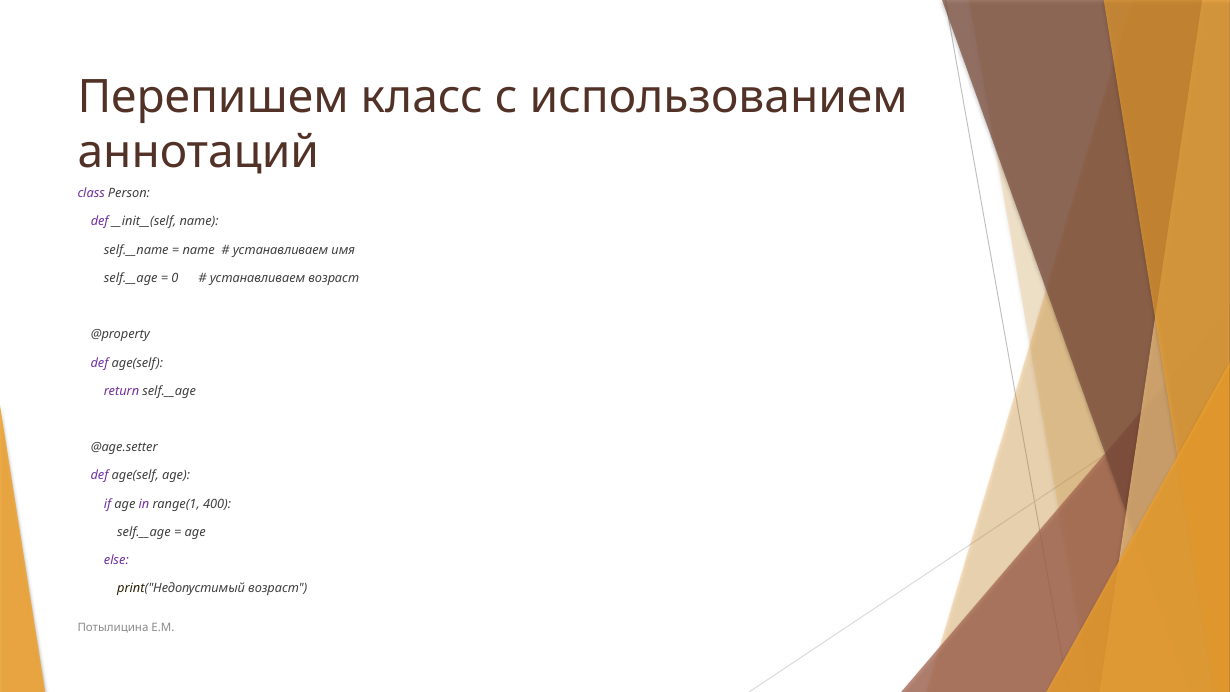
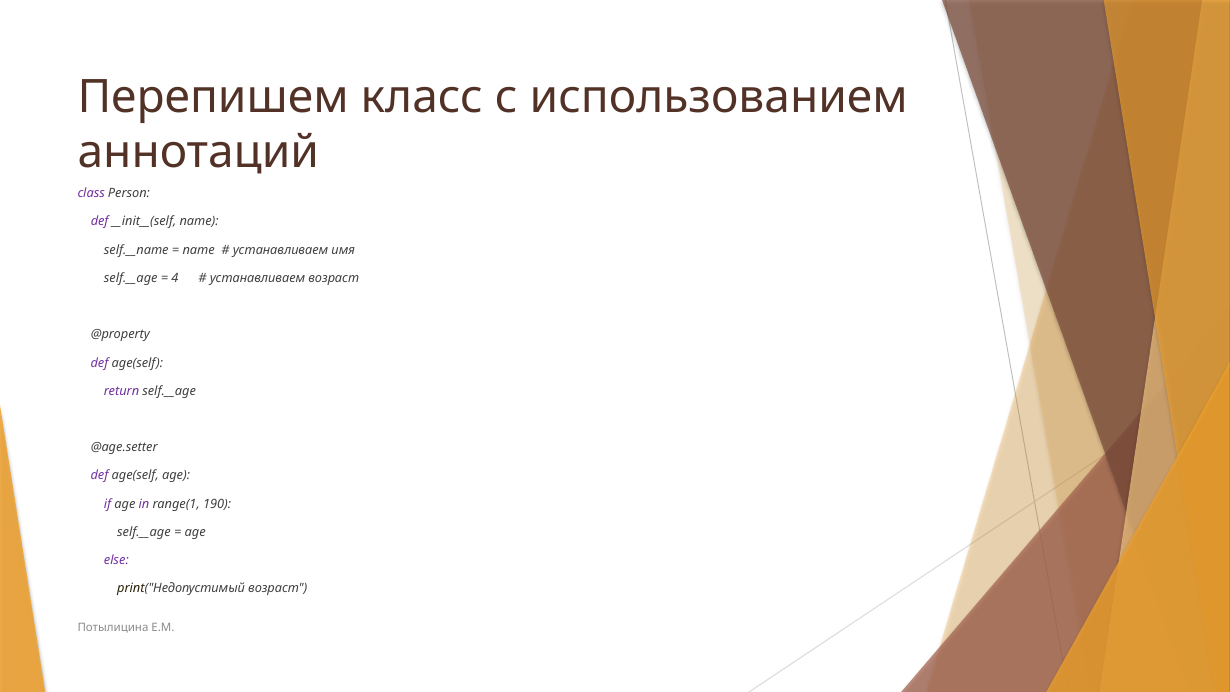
0: 0 -> 4 (175, 278)
400: 400 -> 190 (217, 504)
